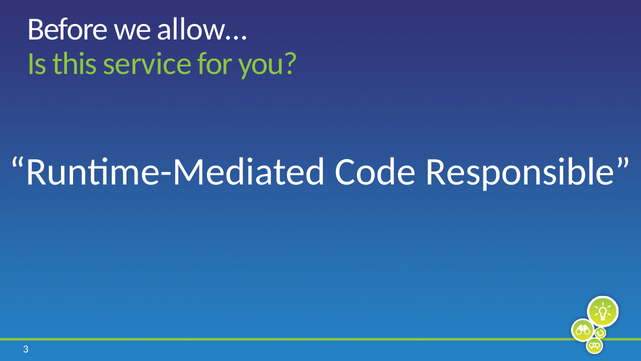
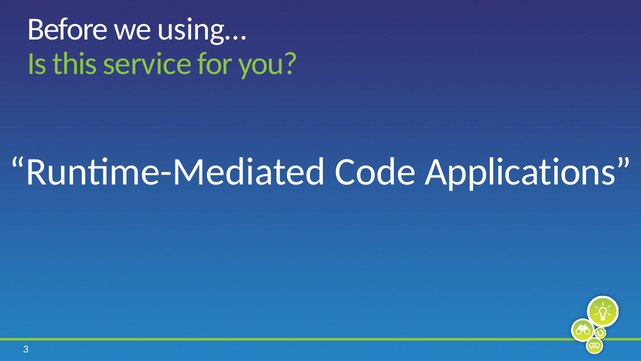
allow…: allow… -> using… (202, 29)
Responsible: Responsible -> Applications (528, 172)
